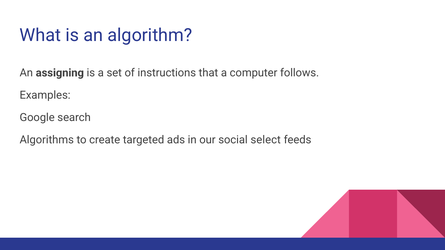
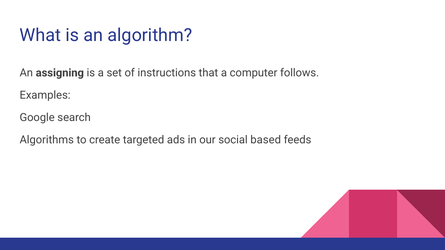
select: select -> based (266, 140)
